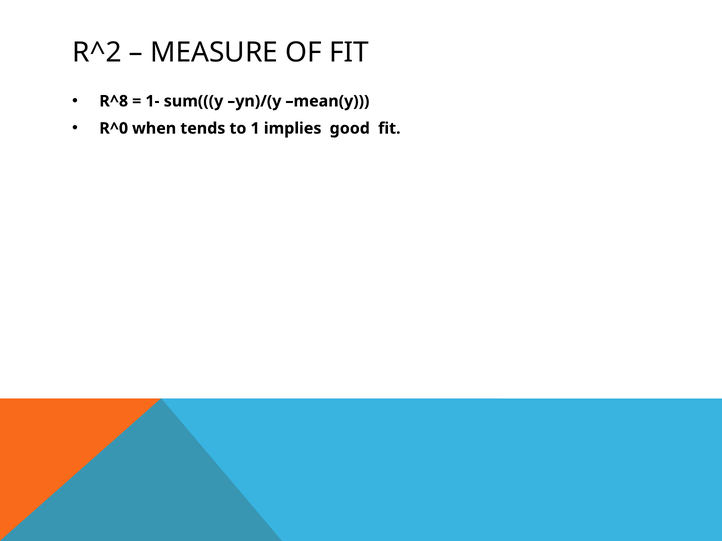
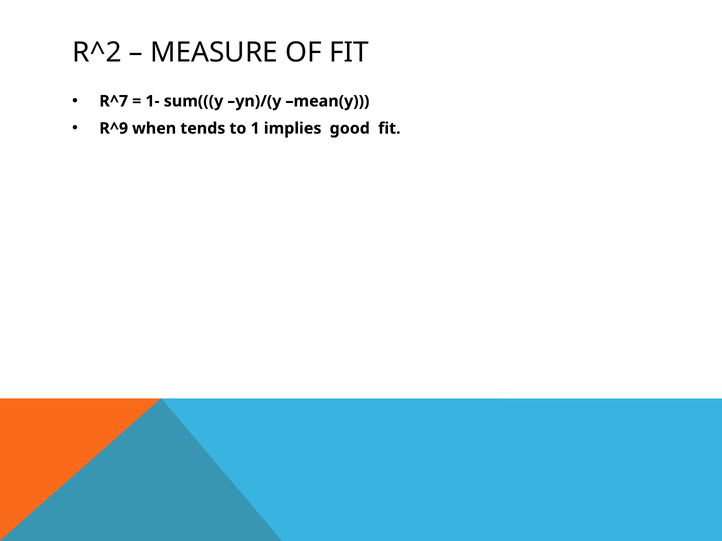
R^8: R^8 -> R^7 (114, 101)
R^0: R^0 -> R^9 (114, 129)
